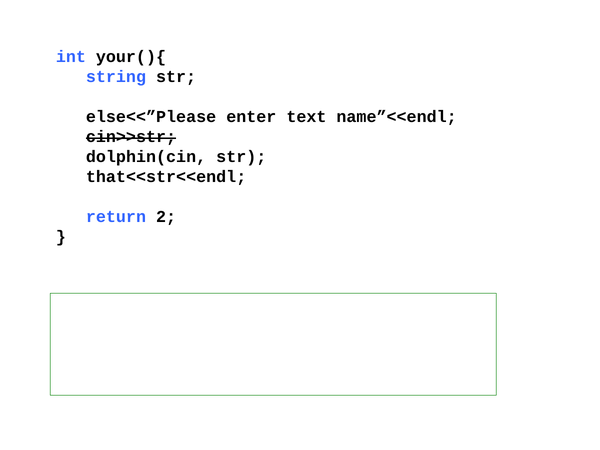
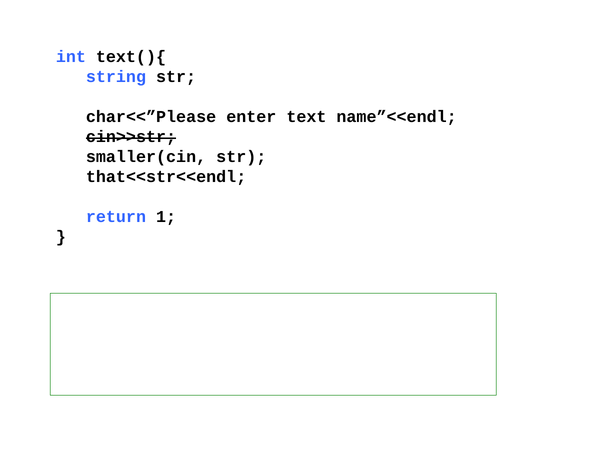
your(){: your(){ -> text(){ (131, 57)
else<<”Please: else<<”Please -> char<<”Please (151, 117)
dolphin(cin: dolphin(cin -> smaller(cin (146, 157)
2: 2 -> 1 (166, 217)
